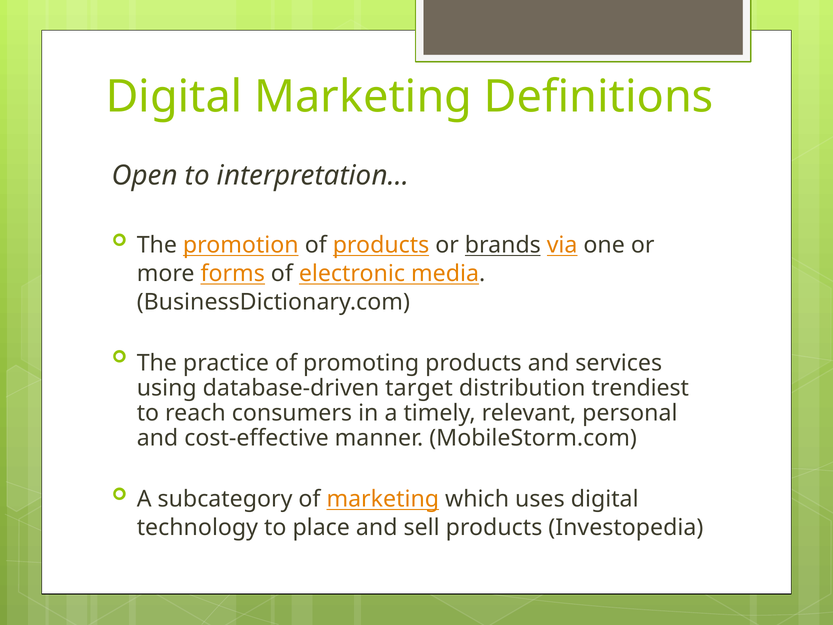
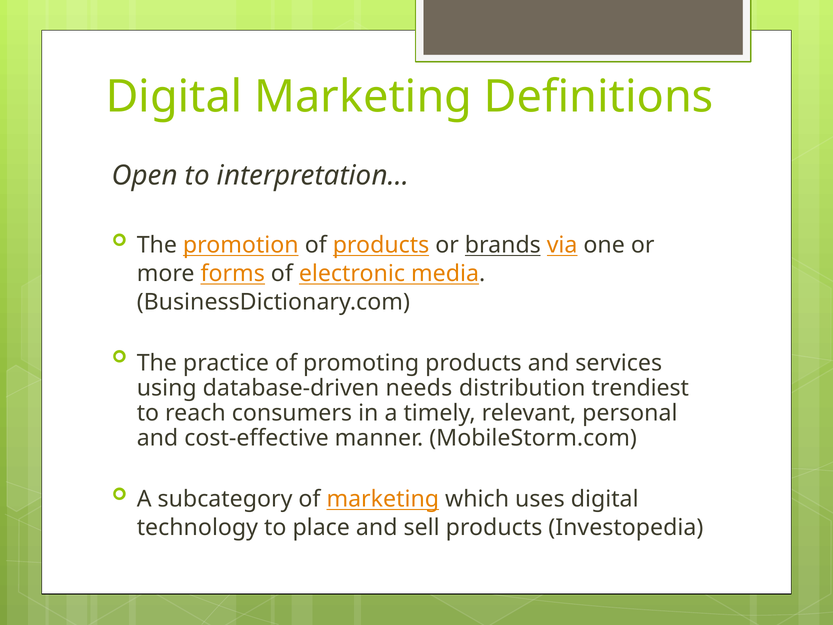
target: target -> needs (419, 388)
